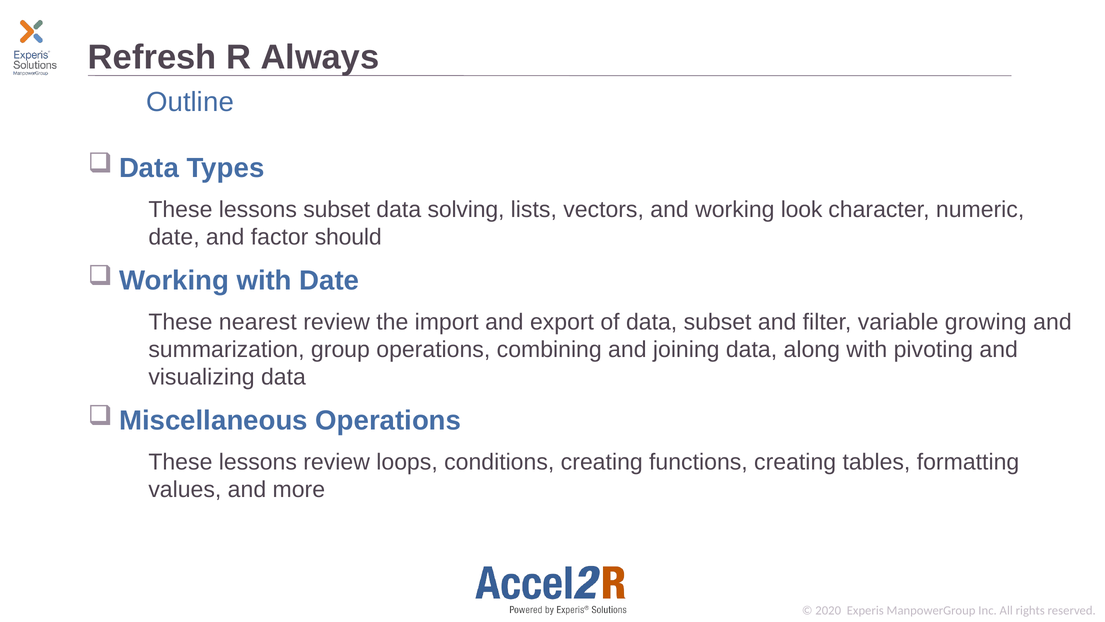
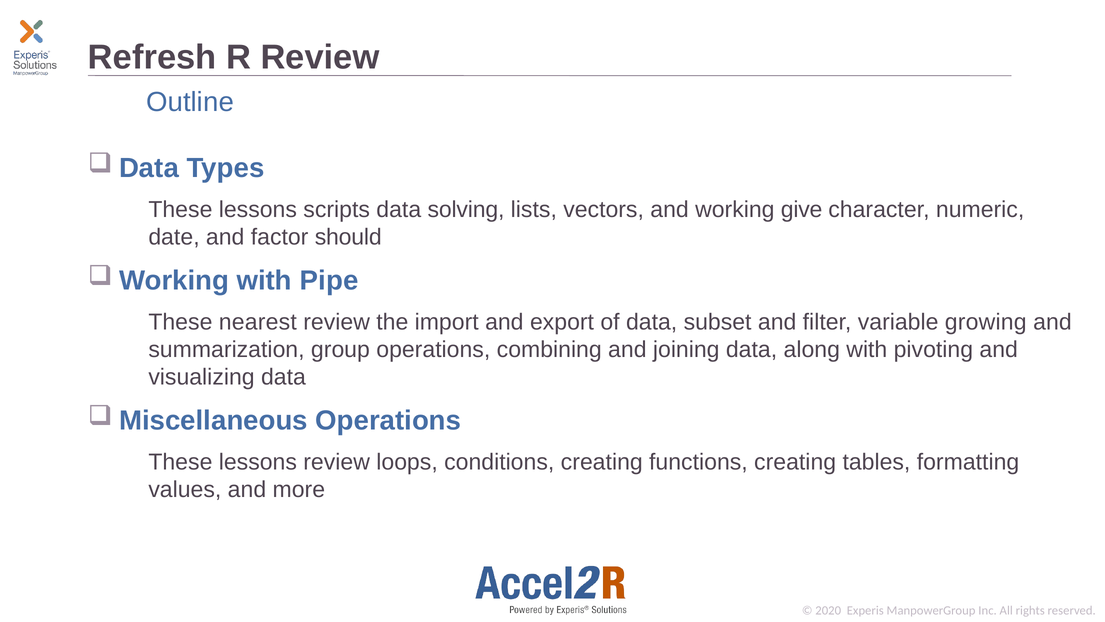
R Always: Always -> Review (320, 57)
lessons subset: subset -> scripts (337, 209)
look: look -> give (802, 209)
with Date: Date -> Pipe (329, 280)
